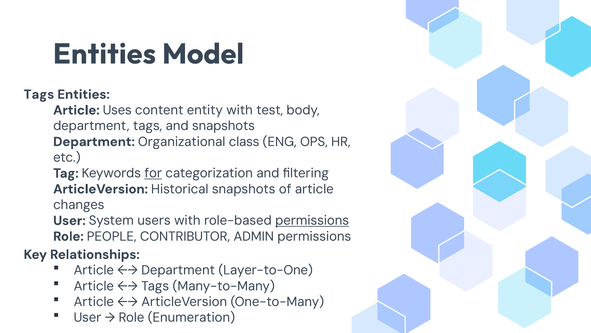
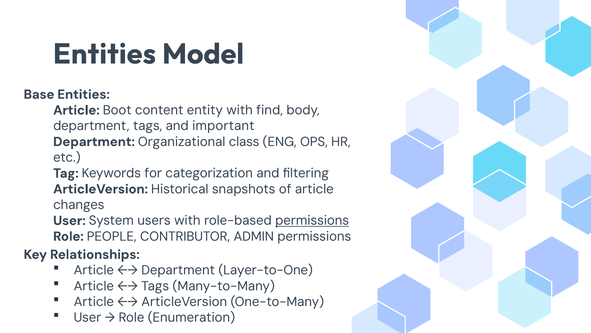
Tags: Tags -> Base (39, 94)
Uses: Uses -> Boot (117, 110)
test: test -> find (270, 110)
and snapshots: snapshots -> important (223, 126)
for underline: present -> none (153, 173)
